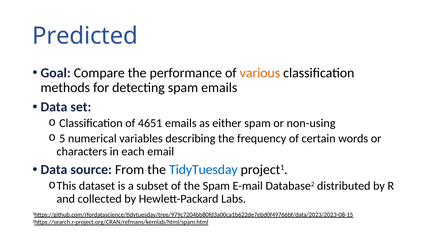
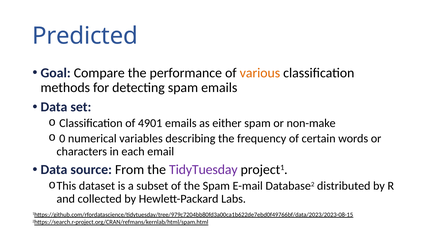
4651: 4651 -> 4901 (150, 123)
non-using: non-using -> non-make (311, 123)
5: 5 -> 0 (62, 139)
TidyTuesday colour: blue -> purple (203, 170)
